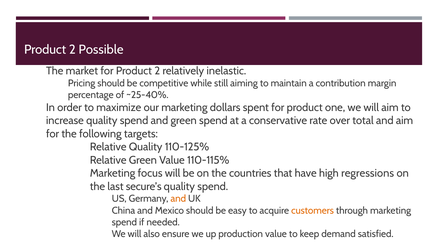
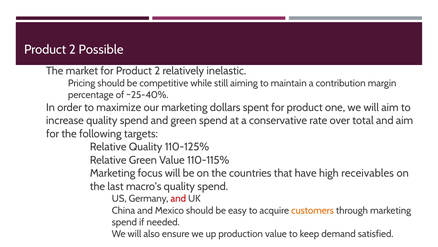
regressions: regressions -> receivables (368, 173)
secure’s: secure’s -> macro’s (144, 186)
and colour: orange -> red (178, 198)
